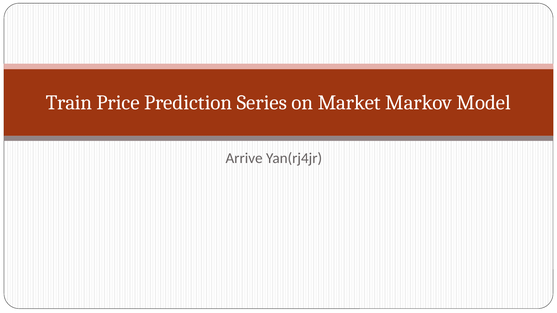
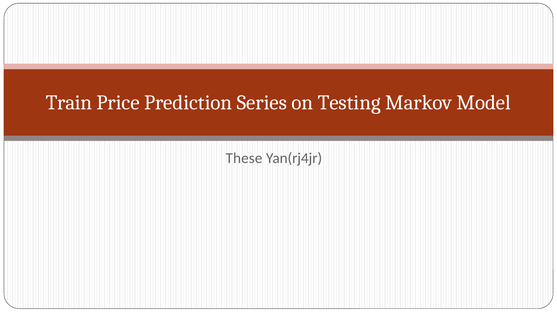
Market: Market -> Testing (349, 103)
Arrive: Arrive -> These (244, 158)
